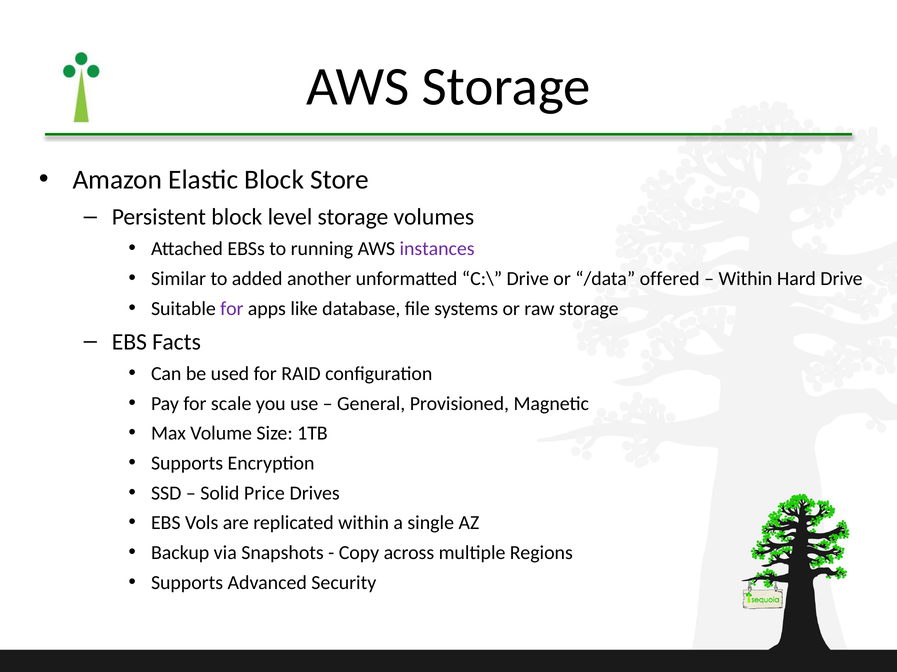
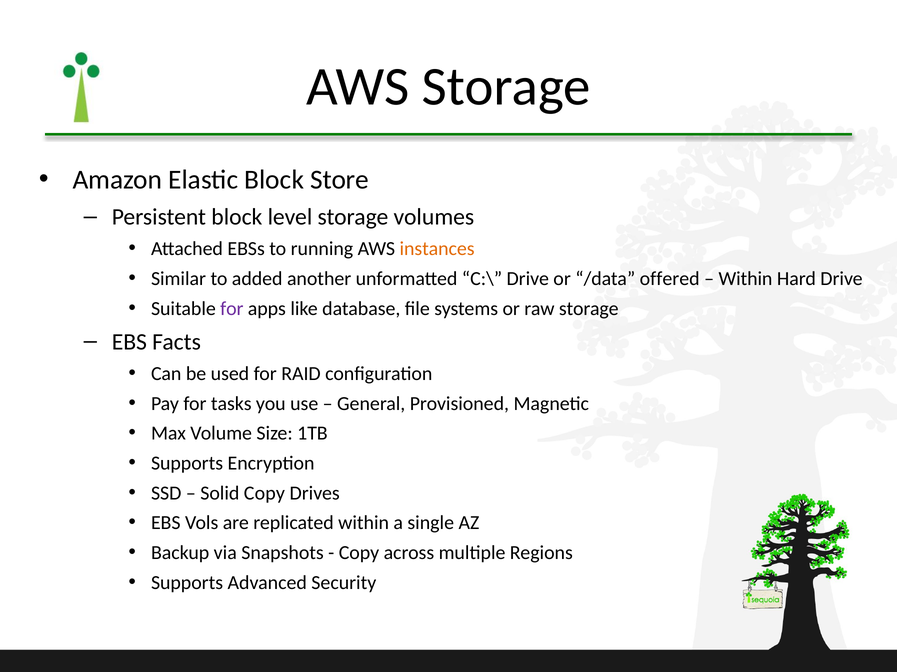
instances colour: purple -> orange (437, 249)
scale: scale -> tasks (231, 404)
Solid Price: Price -> Copy (264, 494)
